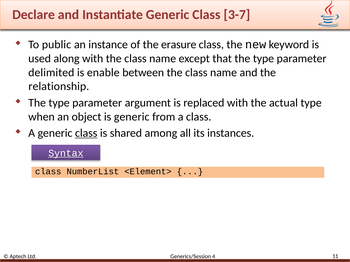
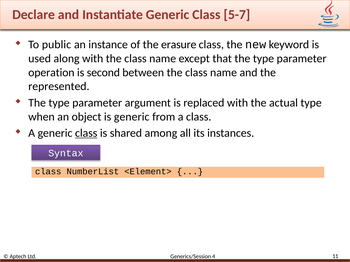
3-7: 3-7 -> 5-7 (237, 15)
delimited: delimited -> operation (51, 73)
enable: enable -> second (103, 73)
relationship: relationship -> represented (59, 87)
Syntax underline: present -> none (66, 153)
